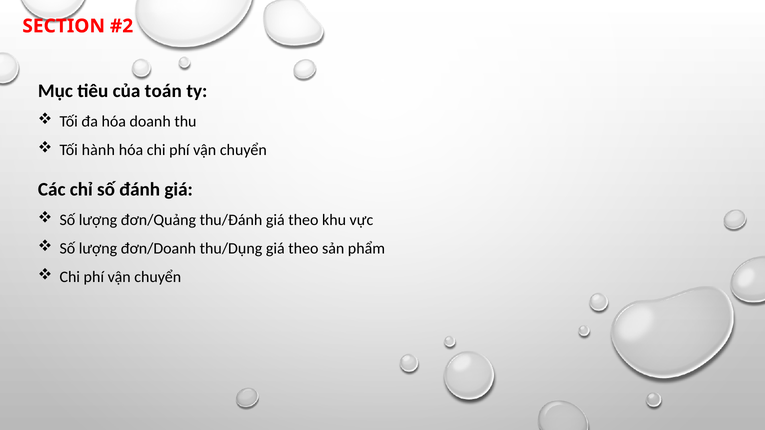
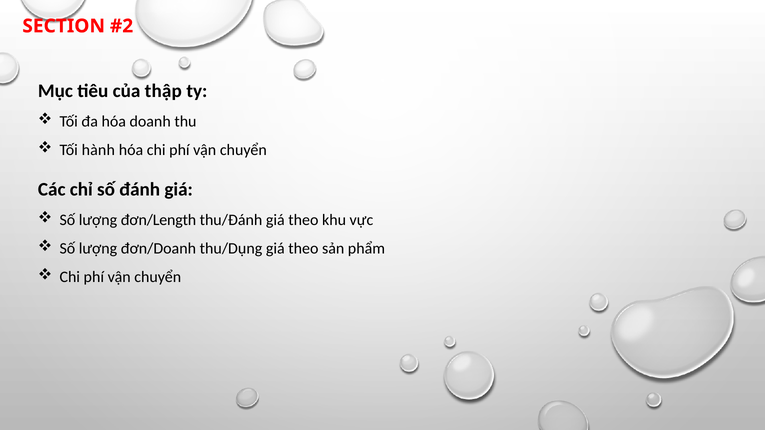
toán: toán -> thập (163, 91)
đơn/Quảng: đơn/Quảng -> đơn/Length (159, 220)
